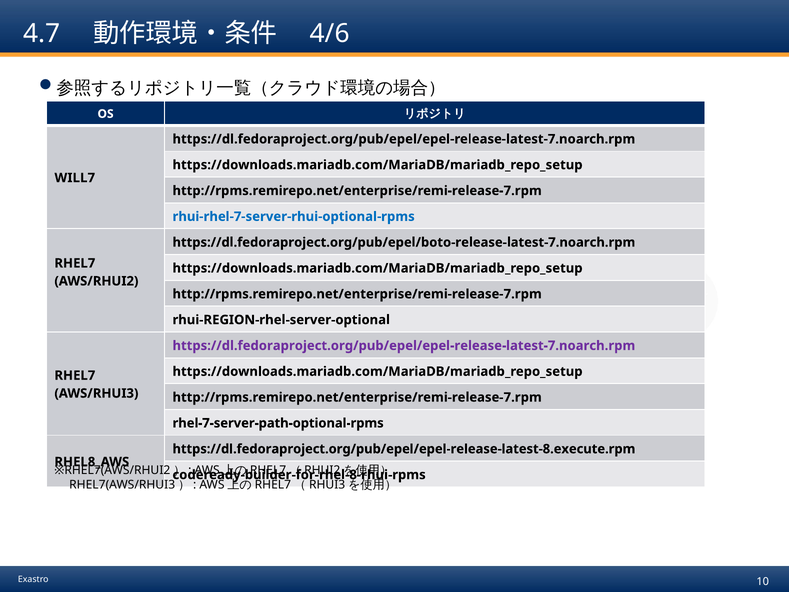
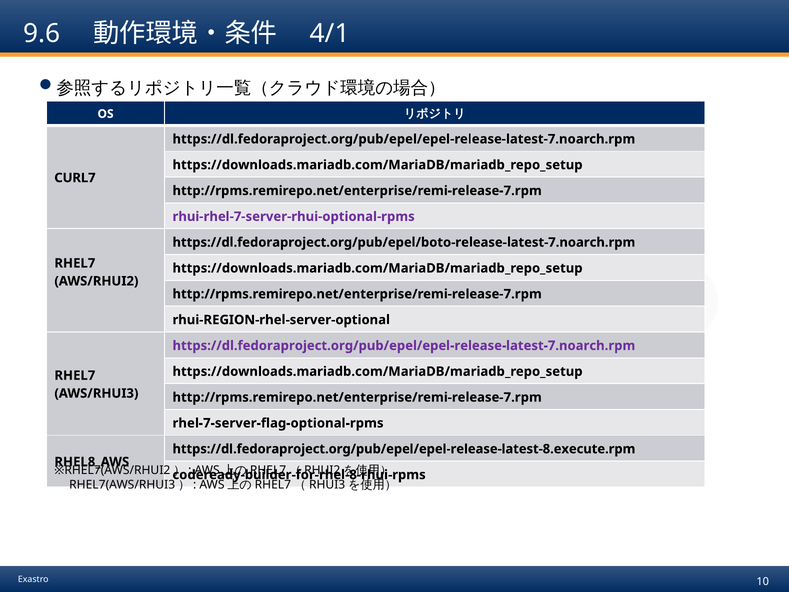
4.7: 4.7 -> 9.6 (42, 34)
4/6: 4/6 -> 4/1 (330, 34)
WILL7: WILL7 -> CURL7 (75, 178)
rhui-rhel-7-server-rhui-optional-rpms colour: blue -> purple (294, 216)
rhel-7-server-path-optional-rpms: rhel-7-server-path-optional-rpms -> rhel-7-server-flag-optional-rpms (278, 423)
